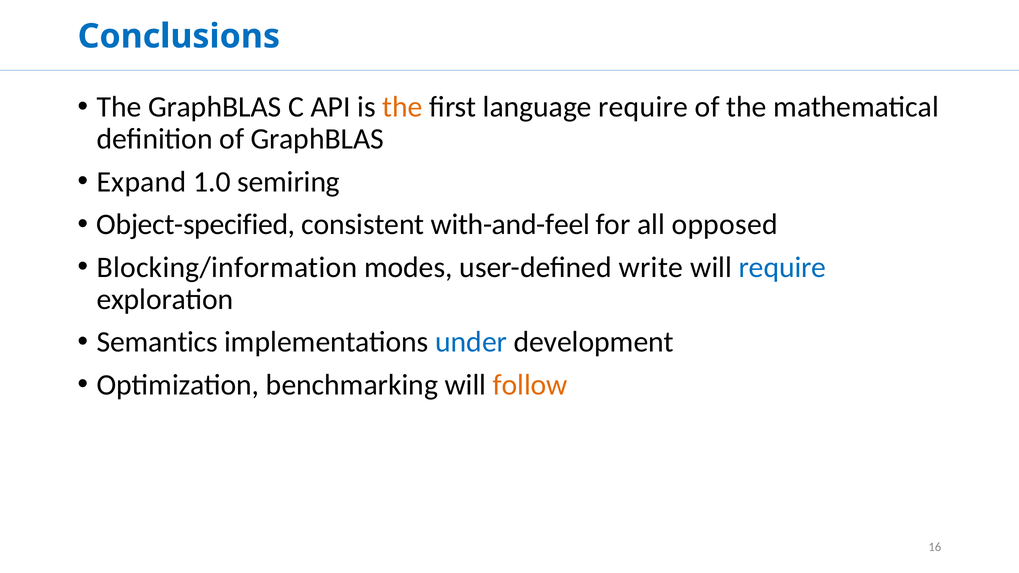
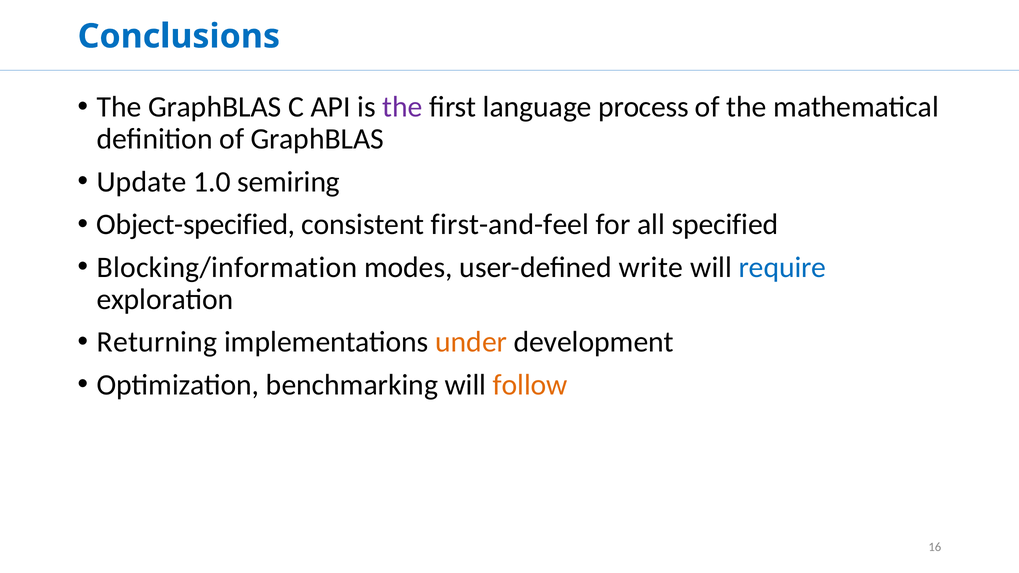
the colour: orange -> purple (403, 107)
language require: require -> process (643, 107)
Expand: Expand -> Update (142, 182)
with-and-feel: with-and-feel -> first-and-feel (510, 225)
opposed: opposed -> specified (725, 225)
Semantics: Semantics -> Returning (157, 342)
under colour: blue -> orange (471, 342)
